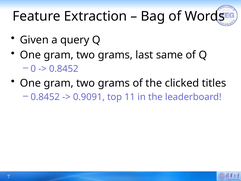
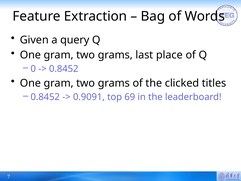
same: same -> place (169, 55)
11: 11 -> 69 (130, 97)
